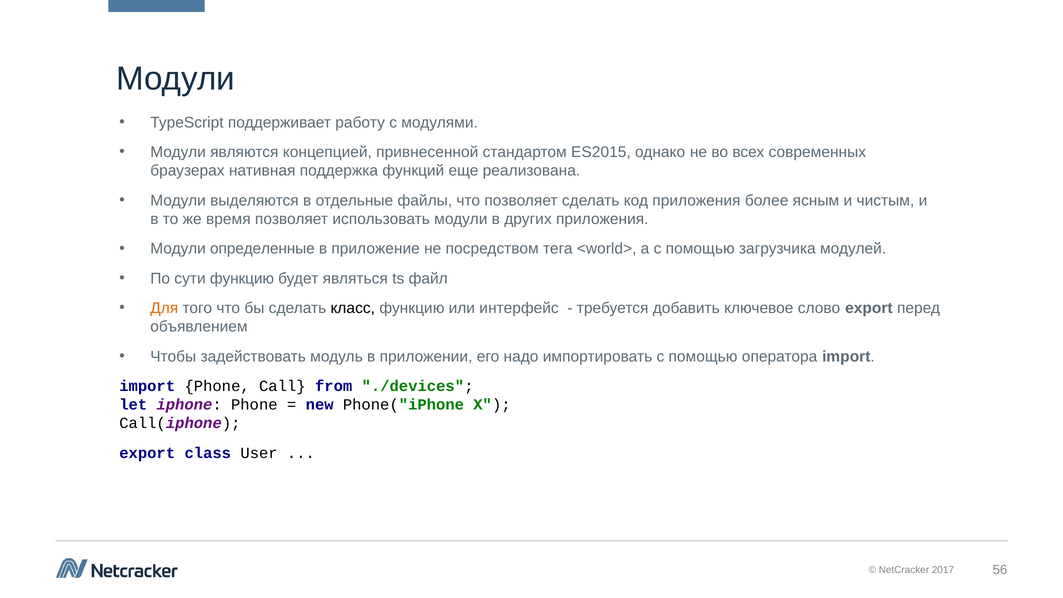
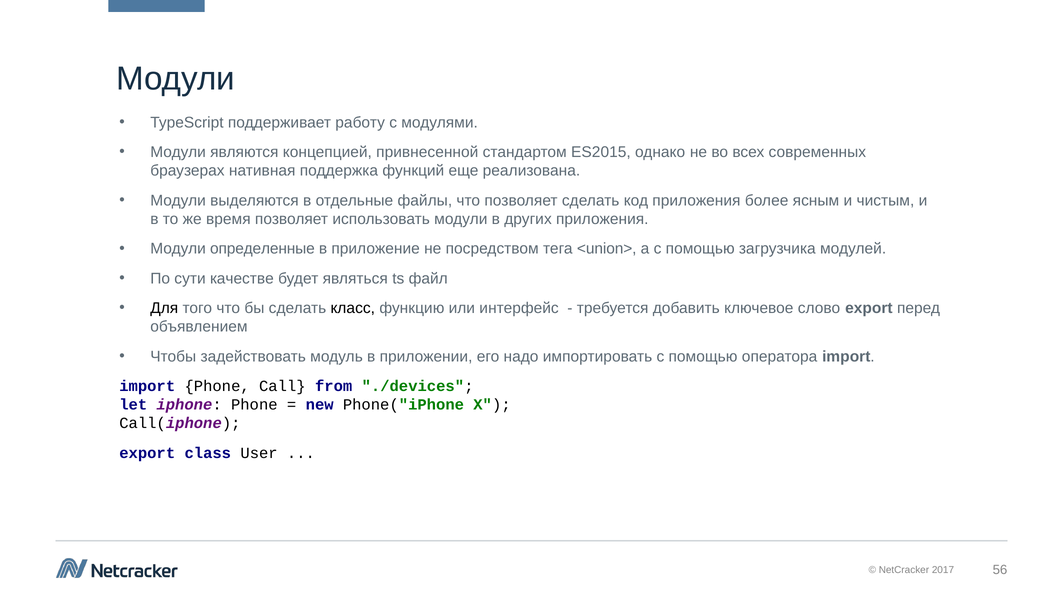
<world>: <world> -> <union> (607, 249)
сути функцию: функцию -> качестве (242, 278)
Для colour: orange -> black (164, 308)
